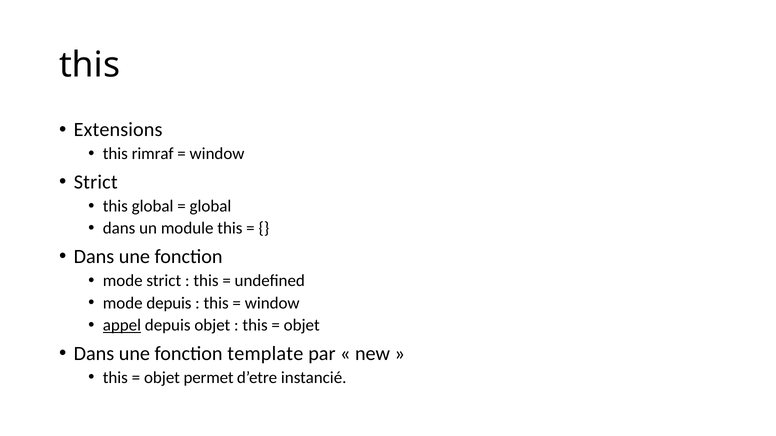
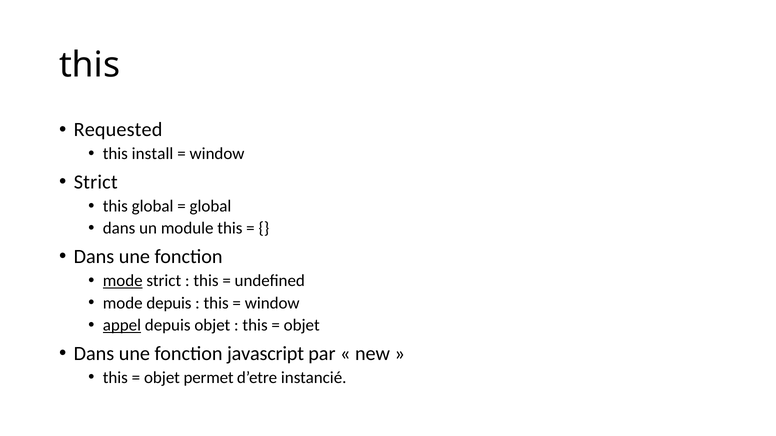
Extensions: Extensions -> Requested (118, 130)
rimraf: rimraf -> install (153, 154)
mode underline: none -> present (123, 281)
template: template -> javascript (266, 354)
